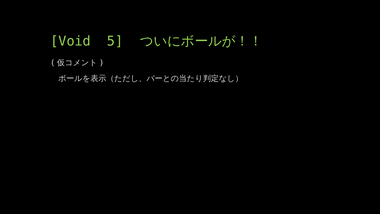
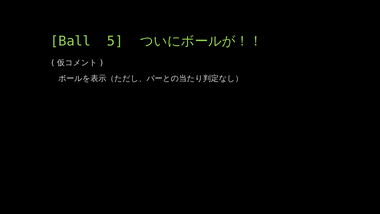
Void: Void -> Ball (71, 41)
